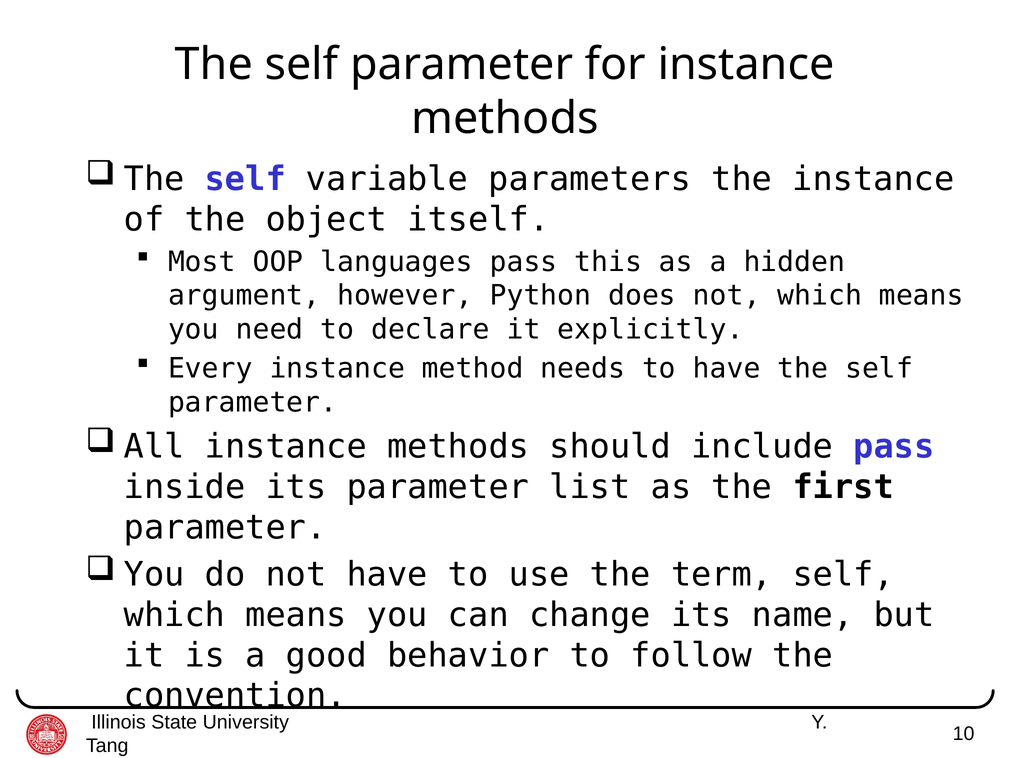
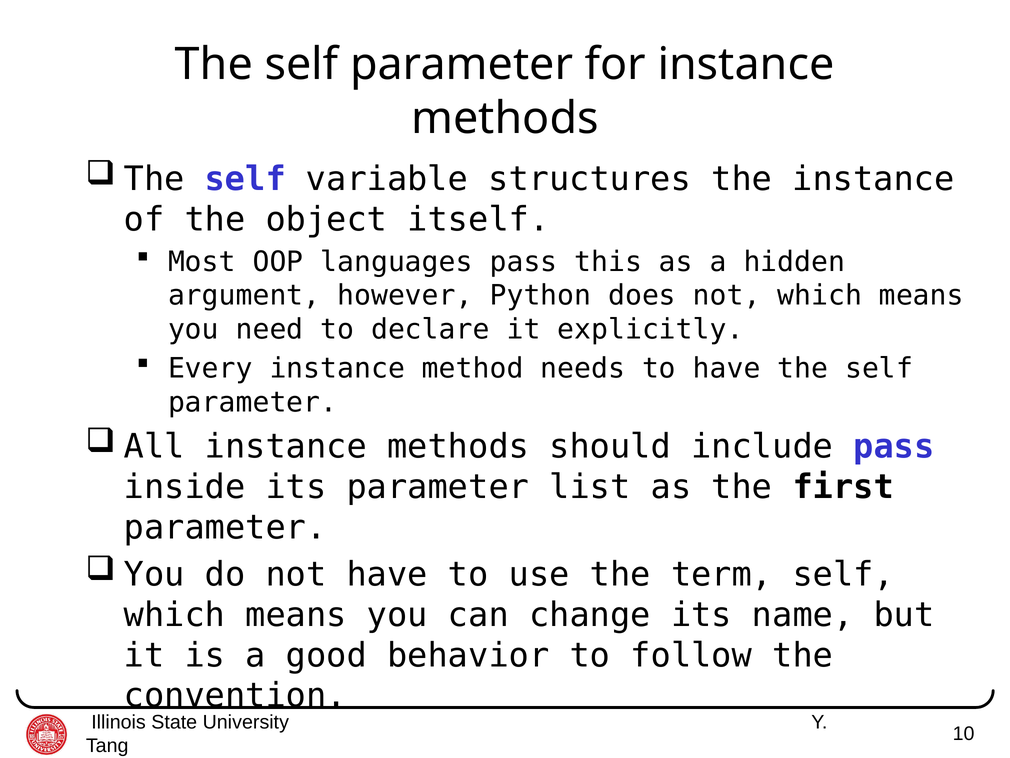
parameters: parameters -> structures (590, 179)
